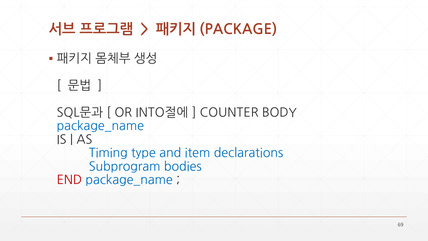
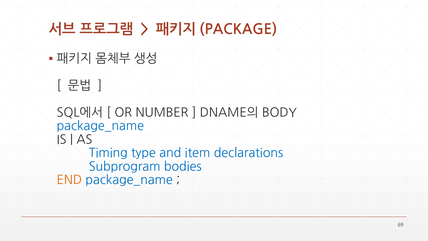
SQL문과: SQL문과 -> SQL에서 (80, 113)
INTO절에: INTO절에 -> NUMBER (162, 113)
COUNTER: COUNTER -> DNAME의 (229, 113)
END colour: red -> orange (69, 180)
